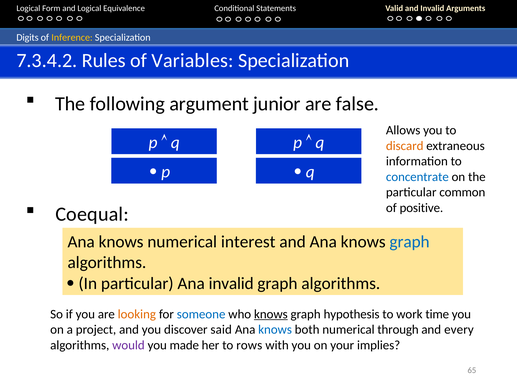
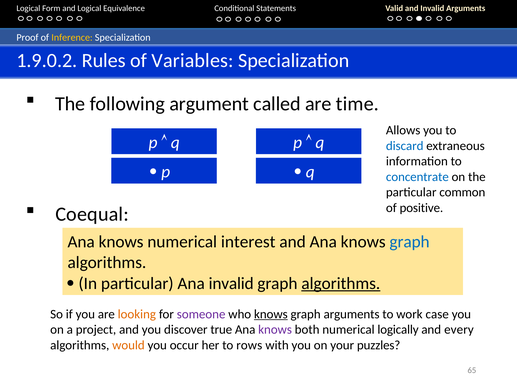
Digits: Digits -> Proof (27, 37)
7.3.4.2: 7.3.4.2 -> 1.9.0.2 (47, 60)
junior: junior -> called (277, 104)
false: false -> time (357, 104)
discard colour: orange -> blue (405, 146)
algorithms underline: none -> present (341, 283)
someone colour: blue -> purple (201, 314)
graph hypothesis: hypothesis -> arguments (352, 314)
time: time -> case (437, 314)
said: said -> true (221, 330)
knows colour: blue -> purple (275, 330)
through: through -> logically (398, 330)
would colour: purple -> orange (128, 345)
made: made -> occur (184, 345)
implies: implies -> puzzles (379, 345)
